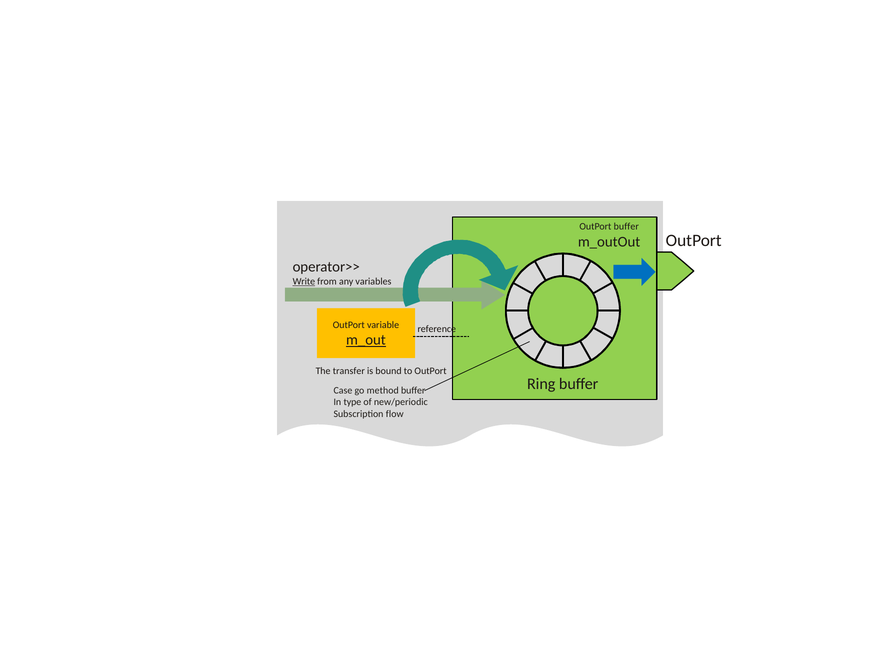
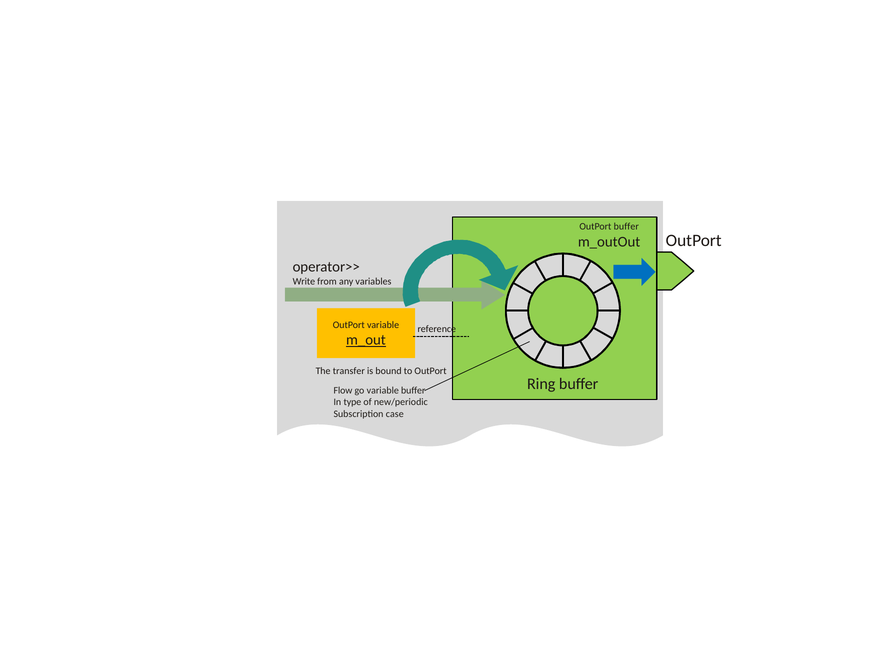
Write underline: present -> none (304, 281)
Case: Case -> Flow (343, 390)
go method: method -> variable (383, 390)
flow: flow -> case (395, 414)
